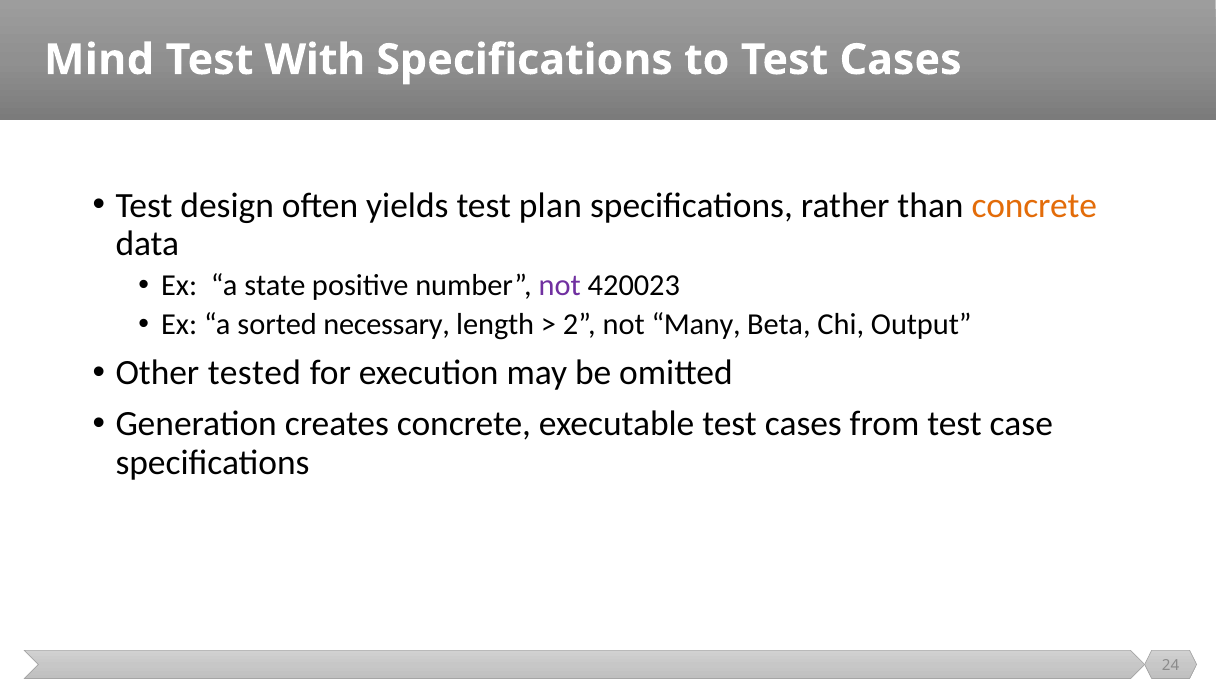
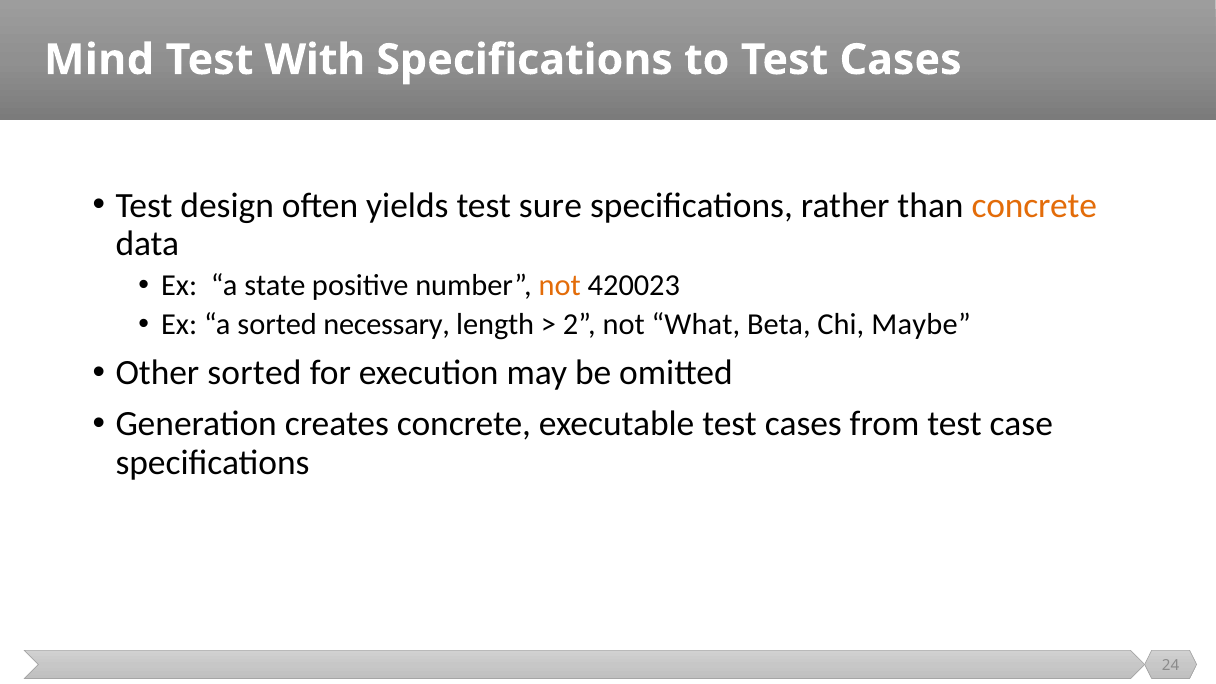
plan: plan -> sure (550, 206)
not colour: purple -> orange (560, 286)
Many: Many -> What (696, 325)
Output: Output -> Maybe (921, 325)
Other tested: tested -> sorted (254, 373)
